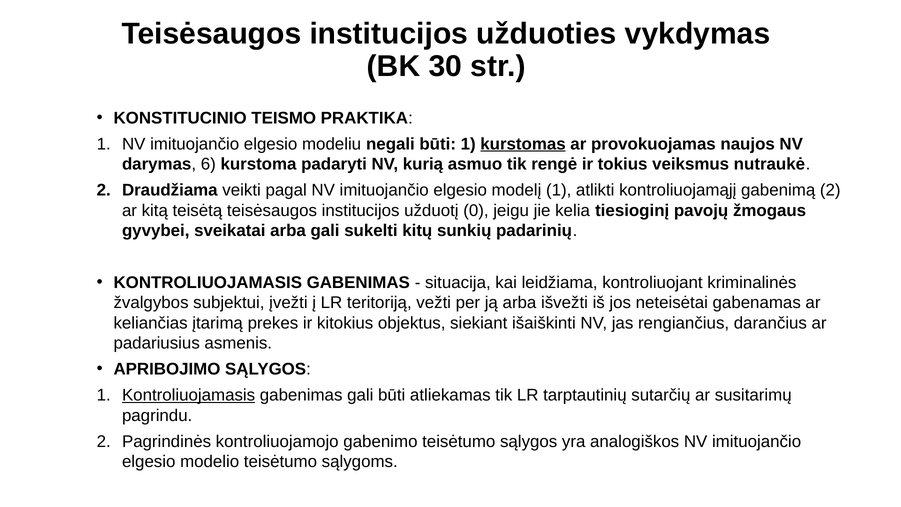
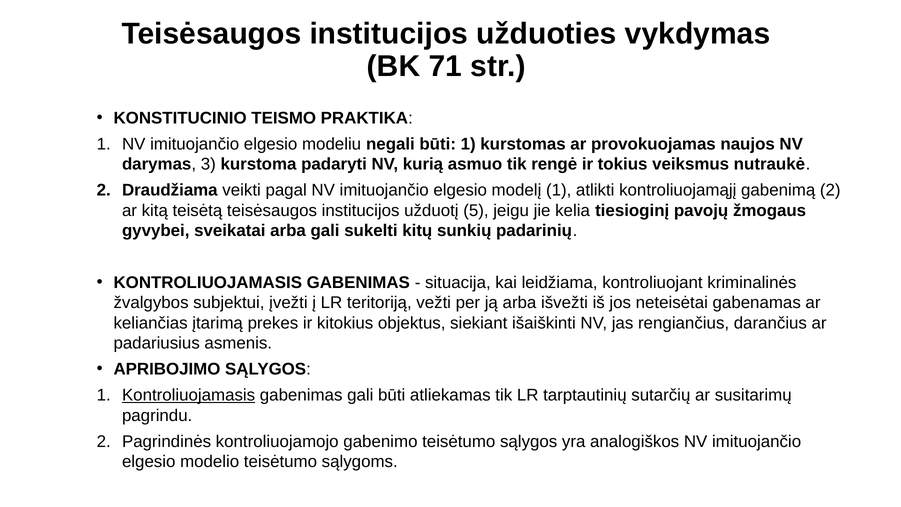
30: 30 -> 71 (445, 66)
kurstomas underline: present -> none (523, 144)
6: 6 -> 3 (208, 164)
0: 0 -> 5 (476, 210)
